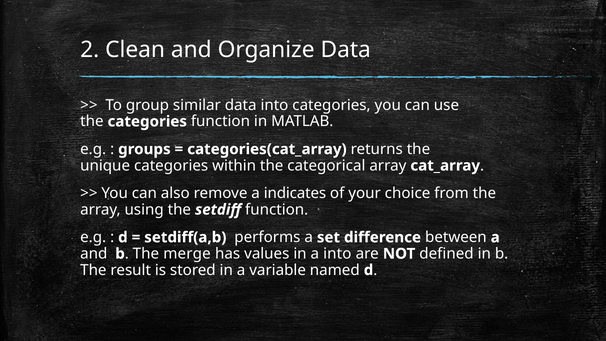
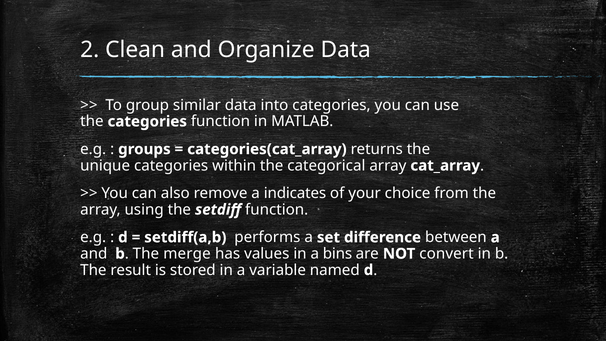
a into: into -> bins (337, 254)
defined: defined -> convert (446, 254)
